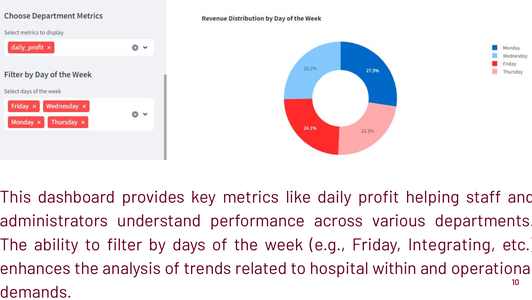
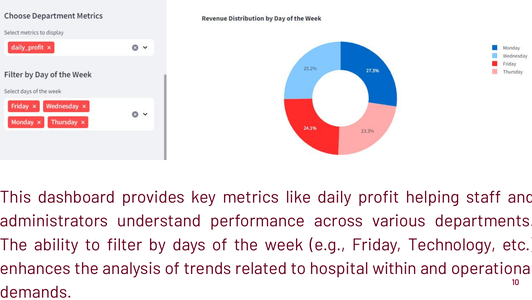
Integrating: Integrating -> Technology (452, 244)
